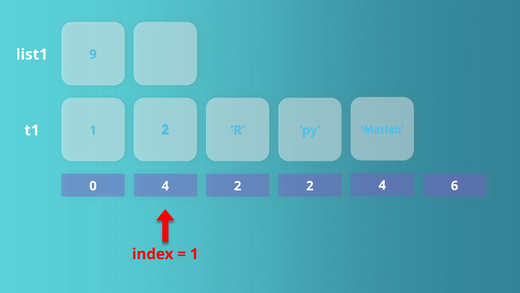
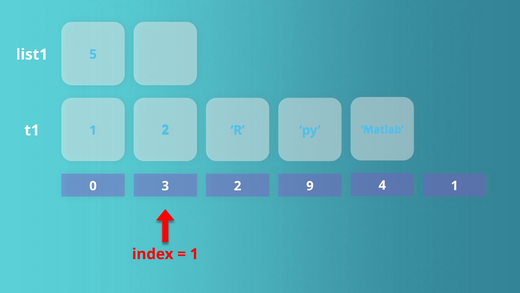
9: 9 -> 5 (93, 54)
4 6: 6 -> 1 (455, 185)
0 4: 4 -> 3 (165, 186)
2 2: 2 -> 9 (310, 186)
